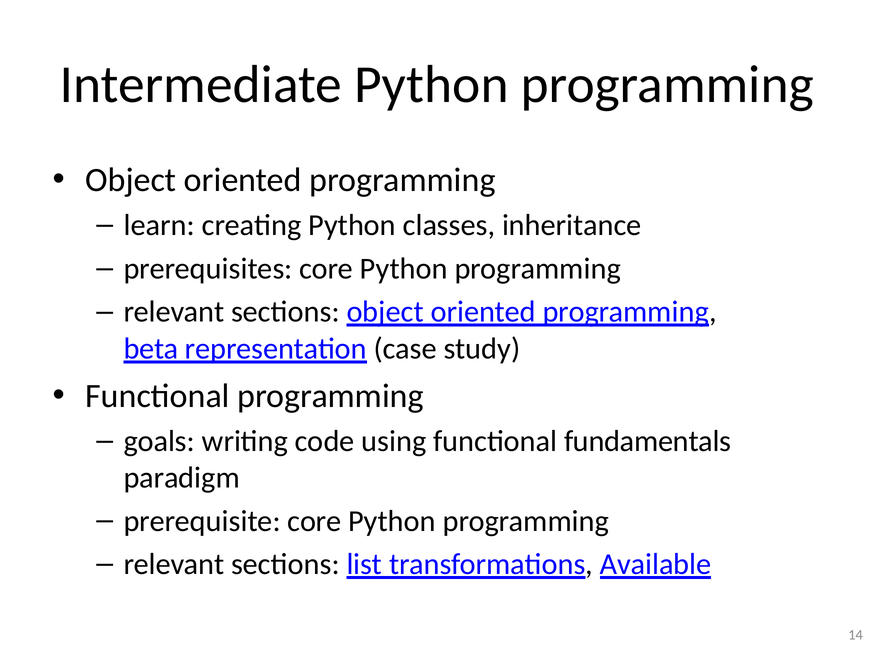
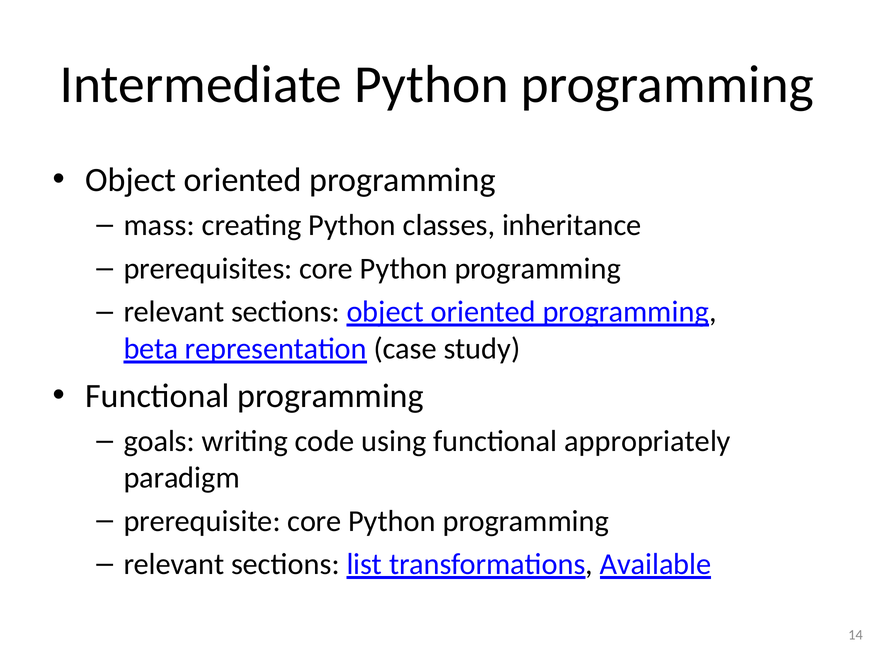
learn: learn -> mass (159, 226)
fundamentals: fundamentals -> appropriately (647, 442)
